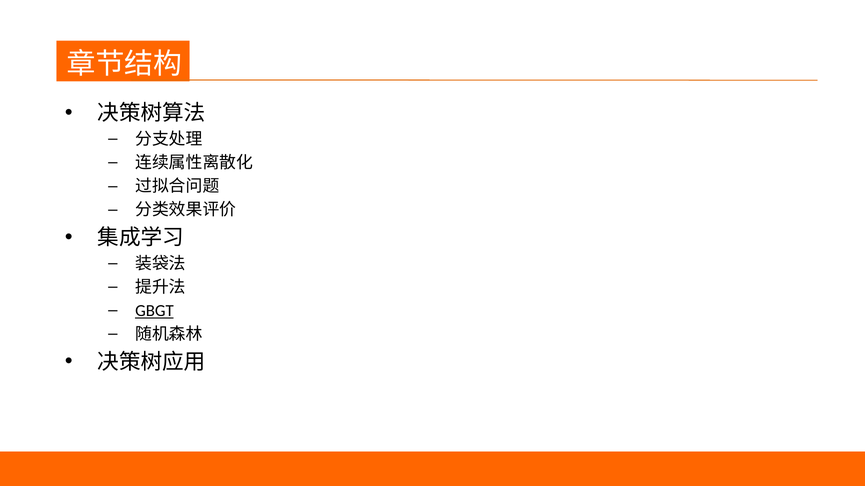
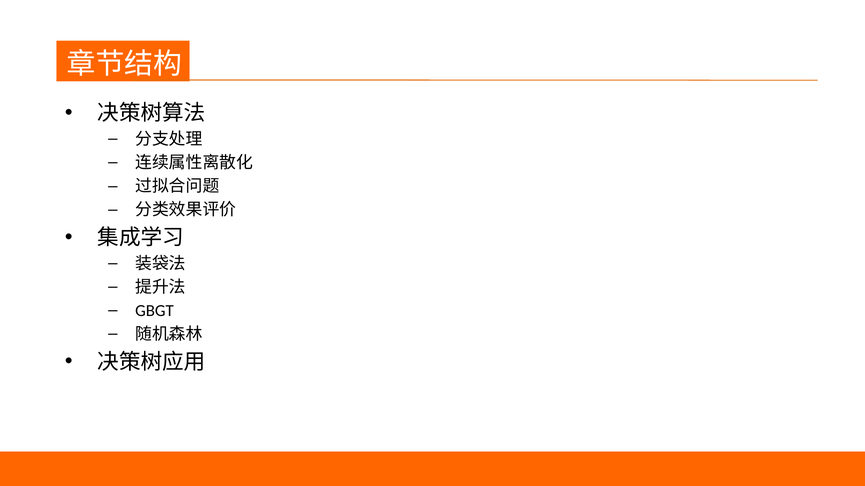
GBGT underline: present -> none (154, 311)
